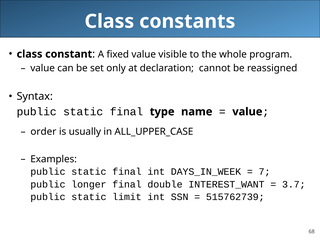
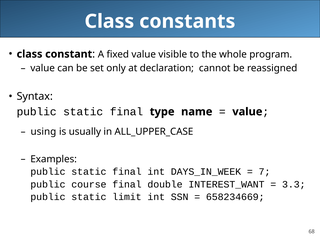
order: order -> using (43, 132)
longer: longer -> course (89, 184)
3.7: 3.7 -> 3.3 (294, 184)
515762739: 515762739 -> 658234669 (235, 197)
